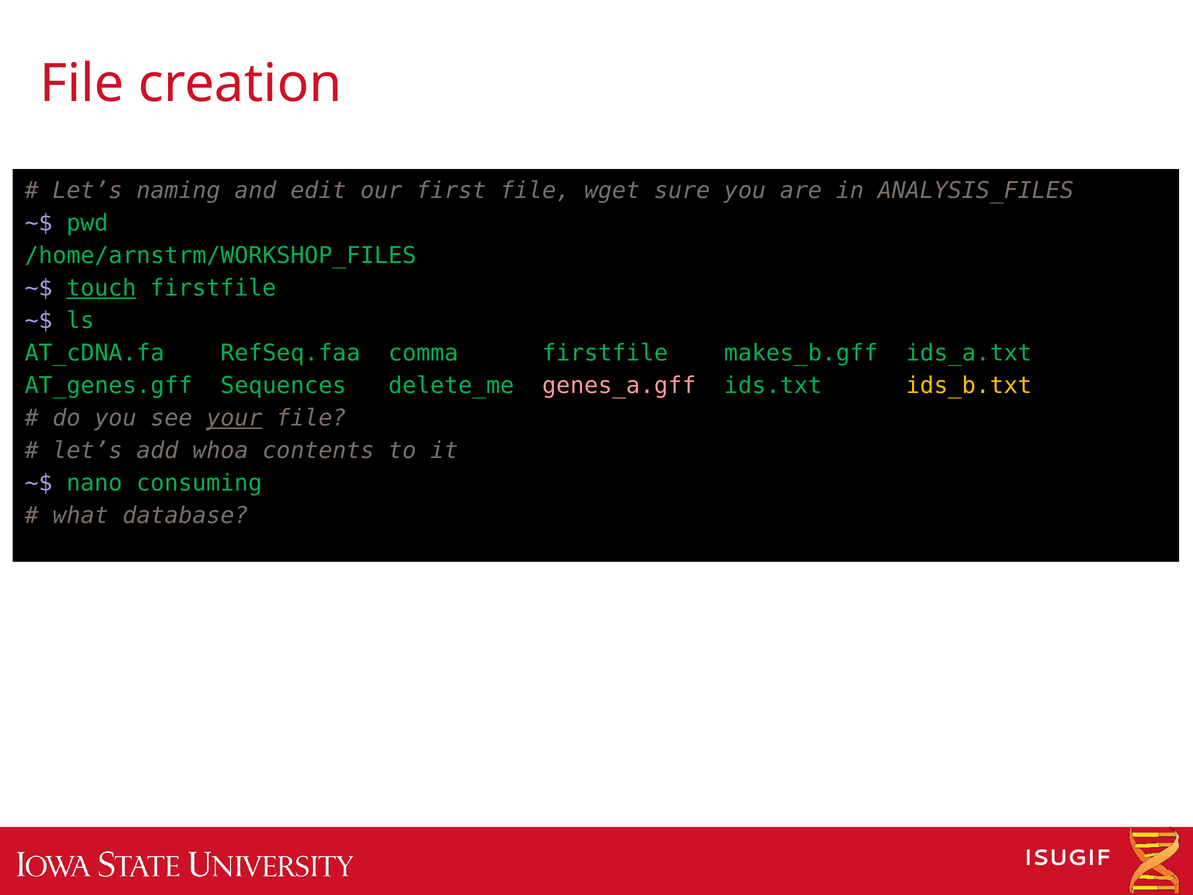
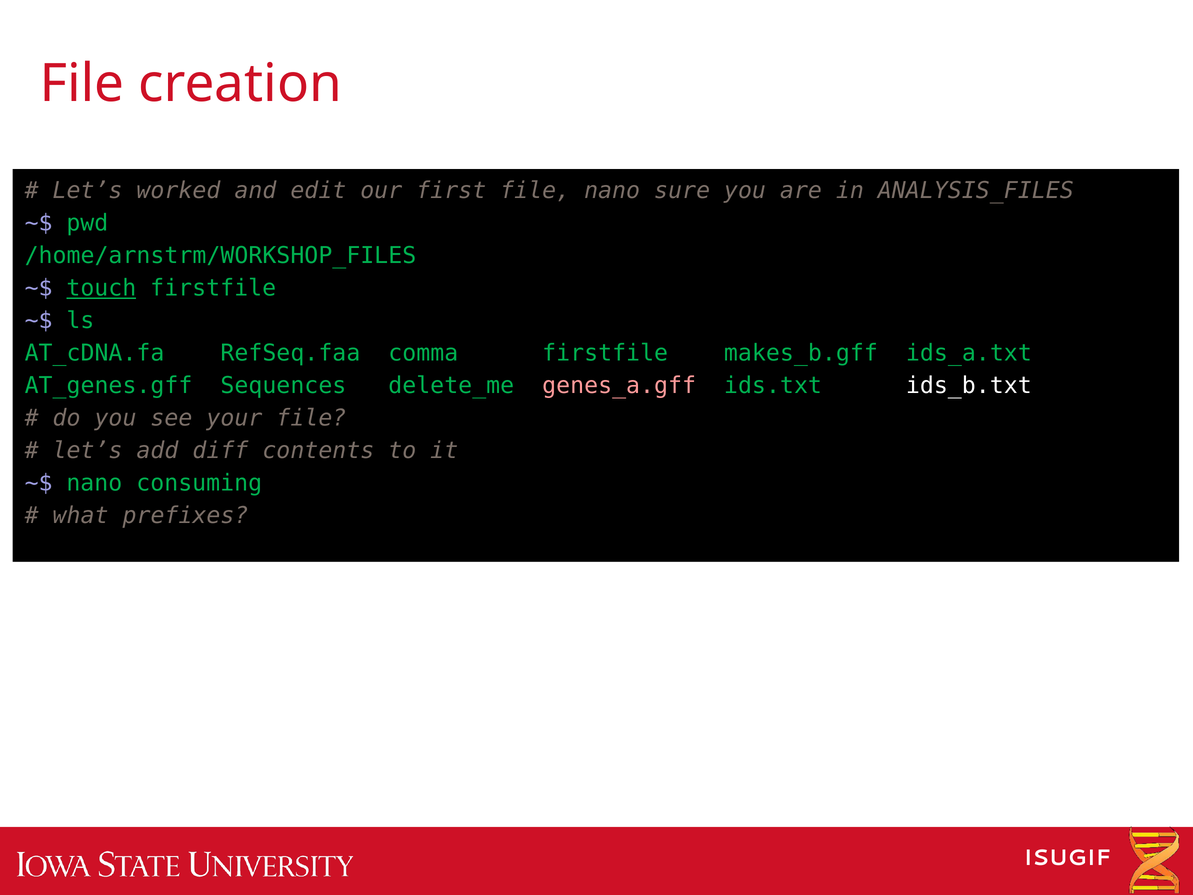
naming: naming -> worked (178, 191)
file wget: wget -> nano (612, 191)
ids_b.txt colour: yellow -> white (969, 386)
your underline: present -> none (234, 418)
whoa: whoa -> diff (220, 451)
database: database -> prefixes (185, 516)
